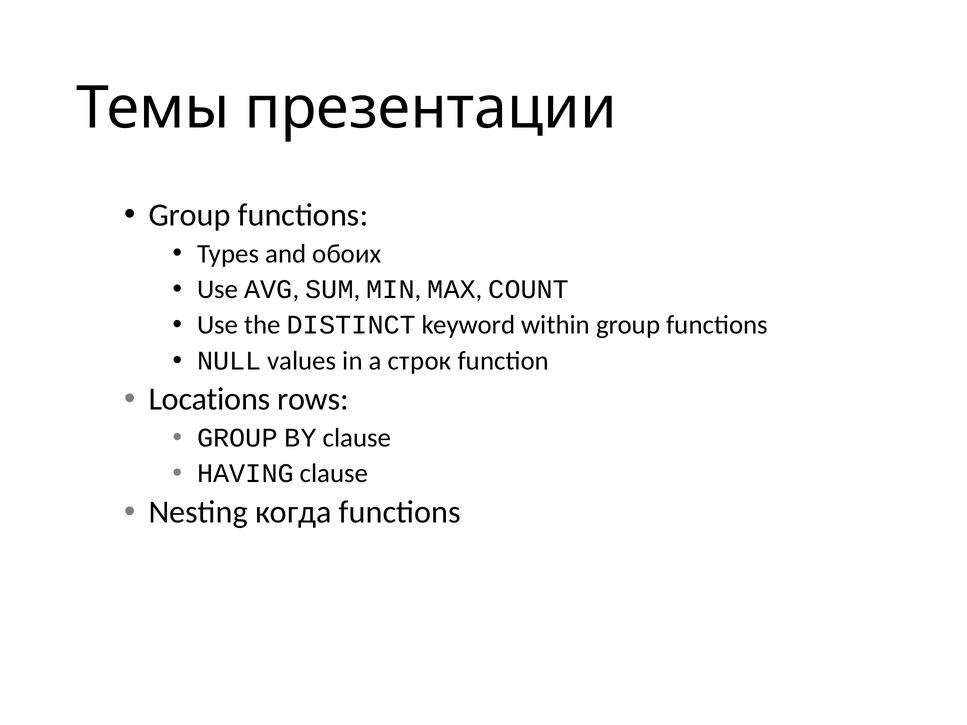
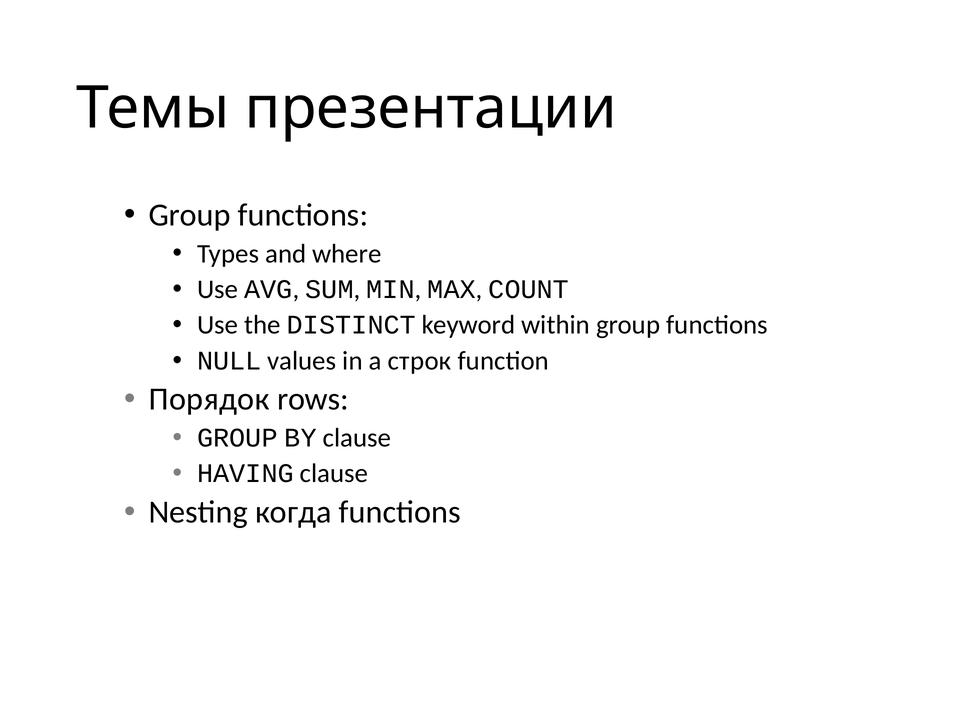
обоих: обоих -> where (347, 254)
Locations: Locations -> Порядок (209, 399)
